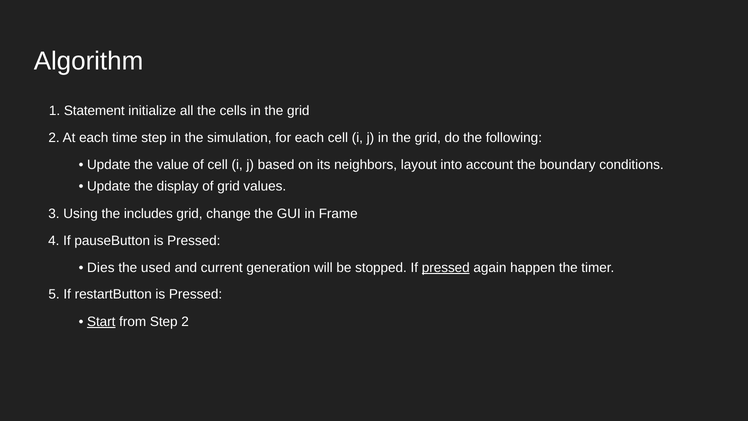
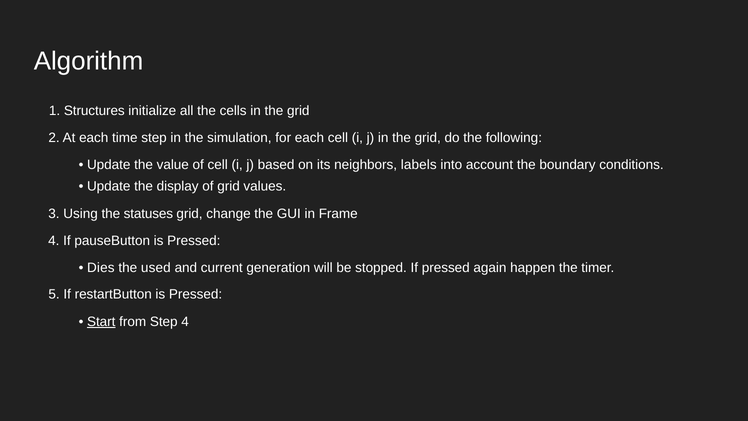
Statement: Statement -> Structures (94, 111)
layout: layout -> labels (419, 165)
includes: includes -> statuses (148, 213)
pressed underline: present -> none (446, 267)
Step 2: 2 -> 4 (185, 321)
